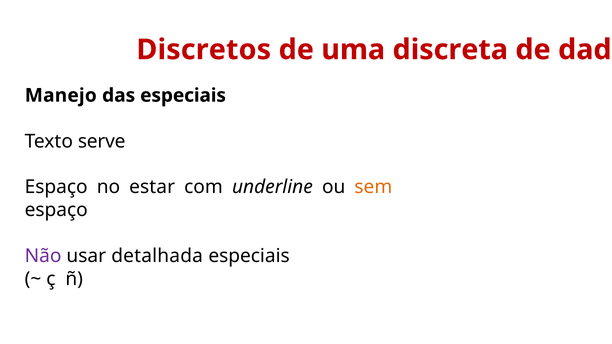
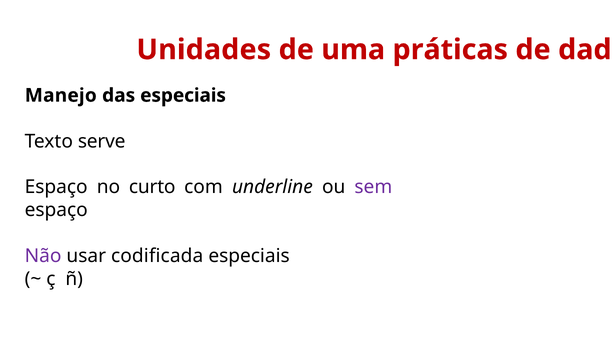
Discretos: Discretos -> Unidades (204, 50)
discreta: discreta -> práticas (450, 50)
estar: estar -> curto (152, 187)
sem colour: orange -> purple (373, 187)
detalhada: detalhada -> codificada (157, 256)
